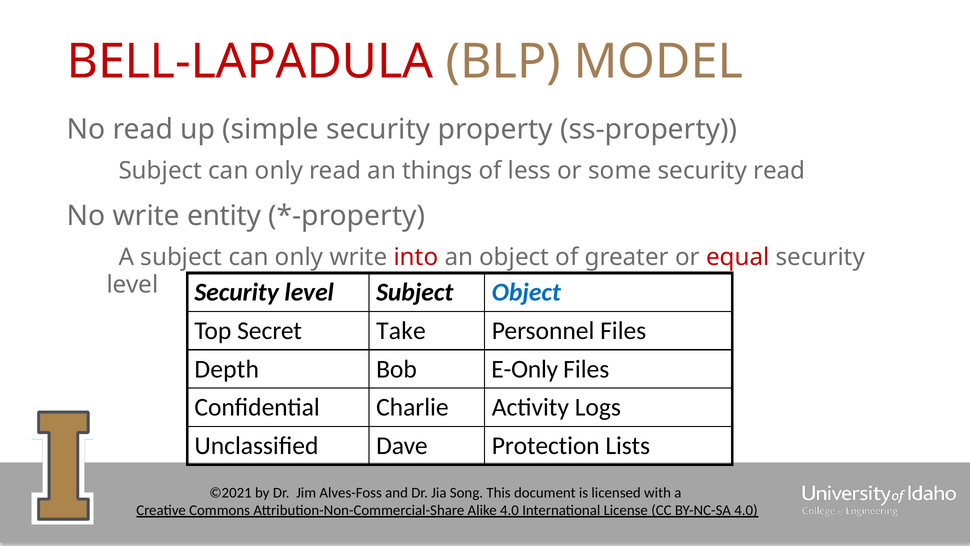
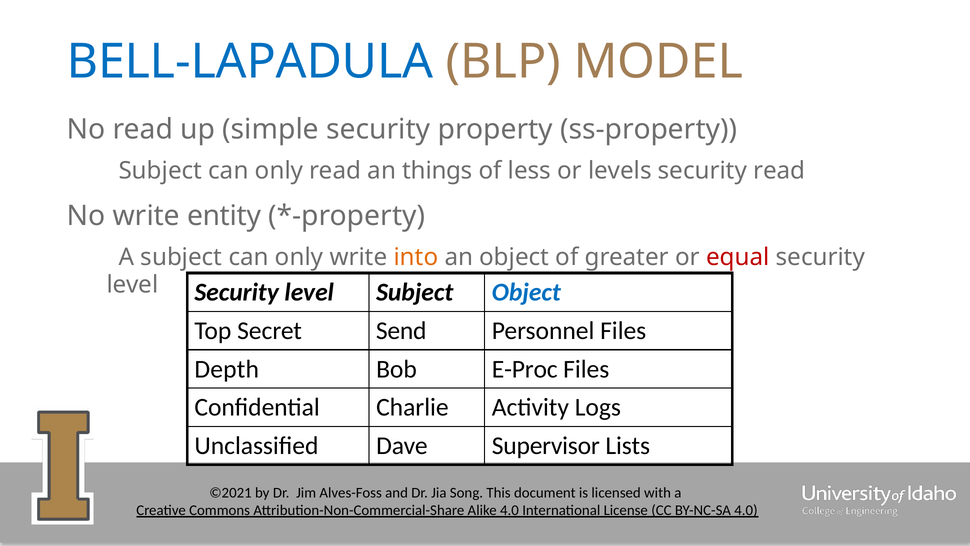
BELL-LAPADULA colour: red -> blue (250, 62)
some: some -> levels (620, 170)
into colour: red -> orange (416, 257)
Take: Take -> Send (401, 331)
E-Only: E-Only -> E-Proc (525, 369)
Protection: Protection -> Supervisor (546, 446)
